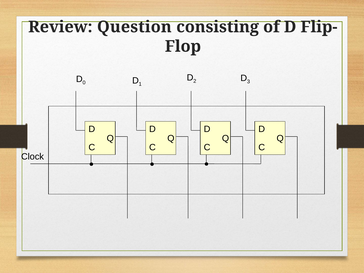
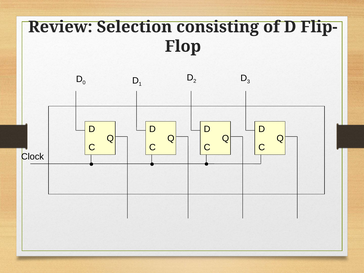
Question: Question -> Selection (134, 27)
